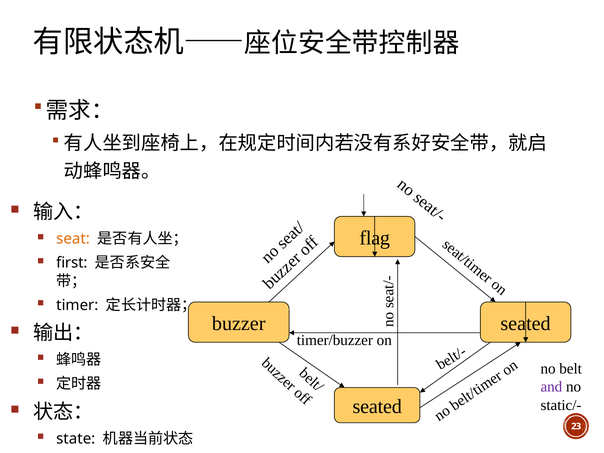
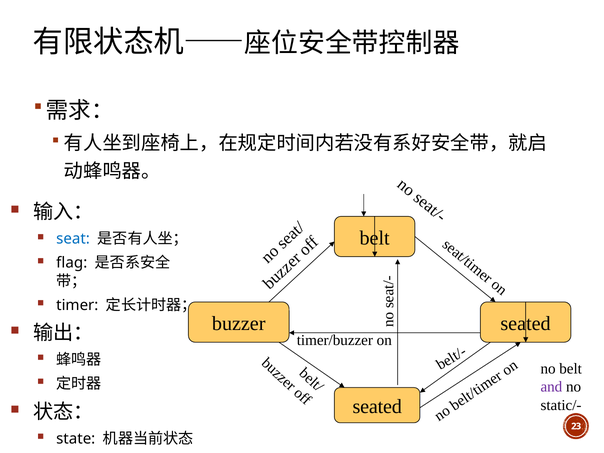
flag: flag -> belt (375, 238)
seat colour: orange -> blue (73, 239)
first: first -> flag (72, 263)
